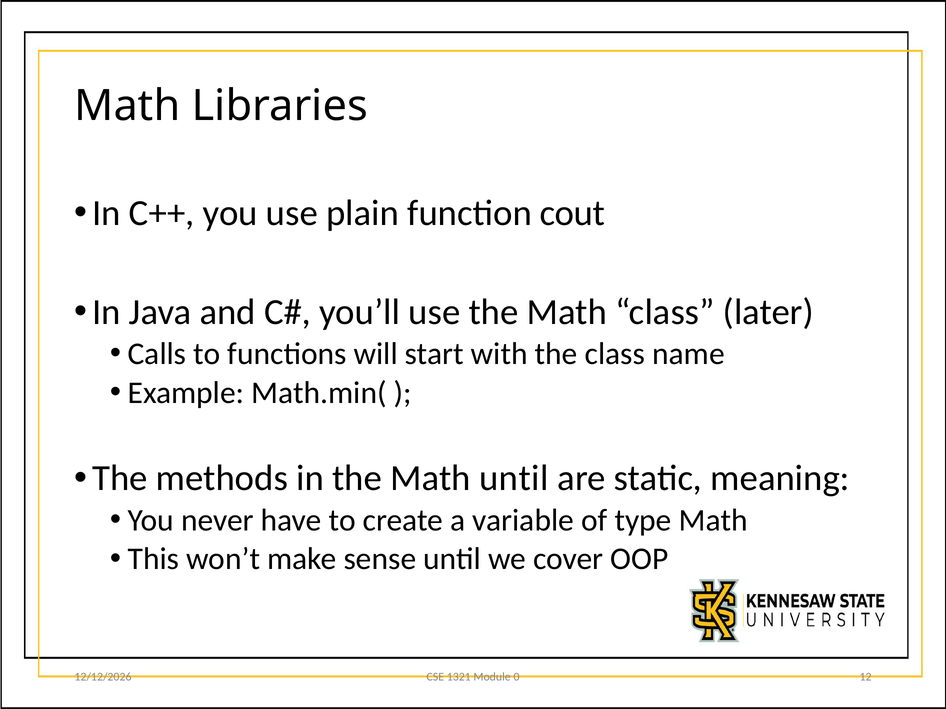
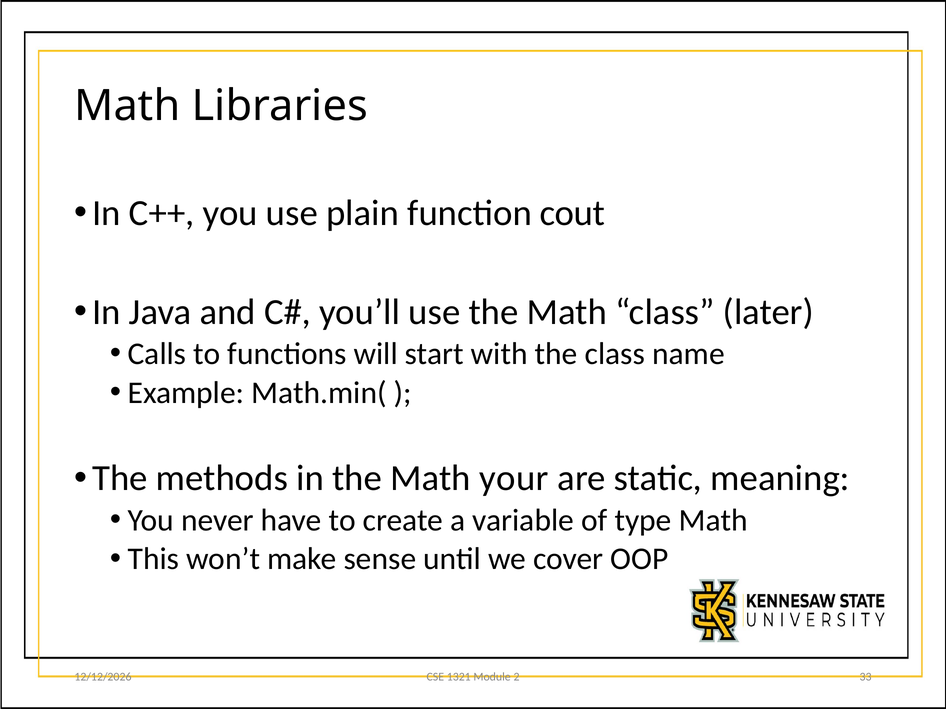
Math until: until -> your (514, 479)
12: 12 -> 33 (866, 677)
0: 0 -> 2 (517, 677)
